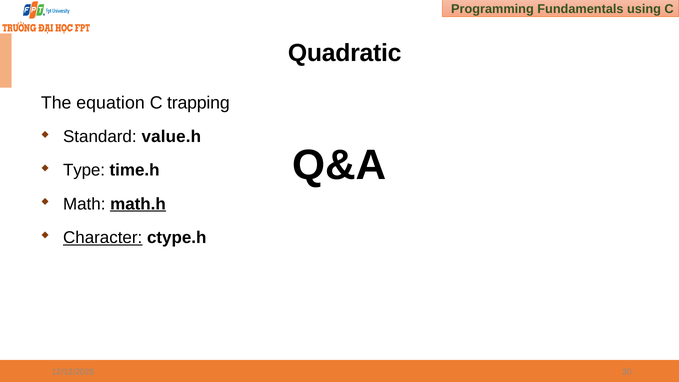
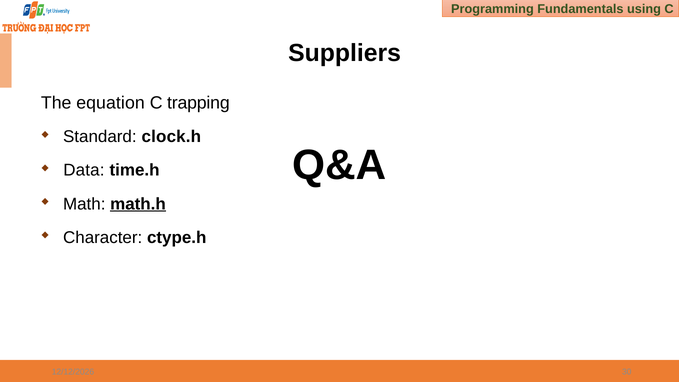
Quadratic: Quadratic -> Suppliers (345, 53)
value.h: value.h -> clock.h (171, 137)
Type: Type -> Data (84, 170)
Character underline: present -> none (103, 237)
